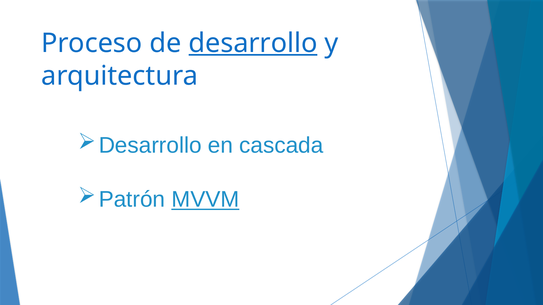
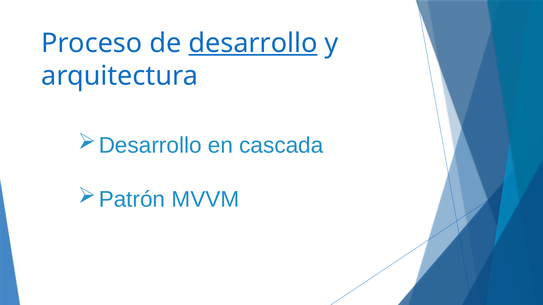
MVVM underline: present -> none (205, 200)
